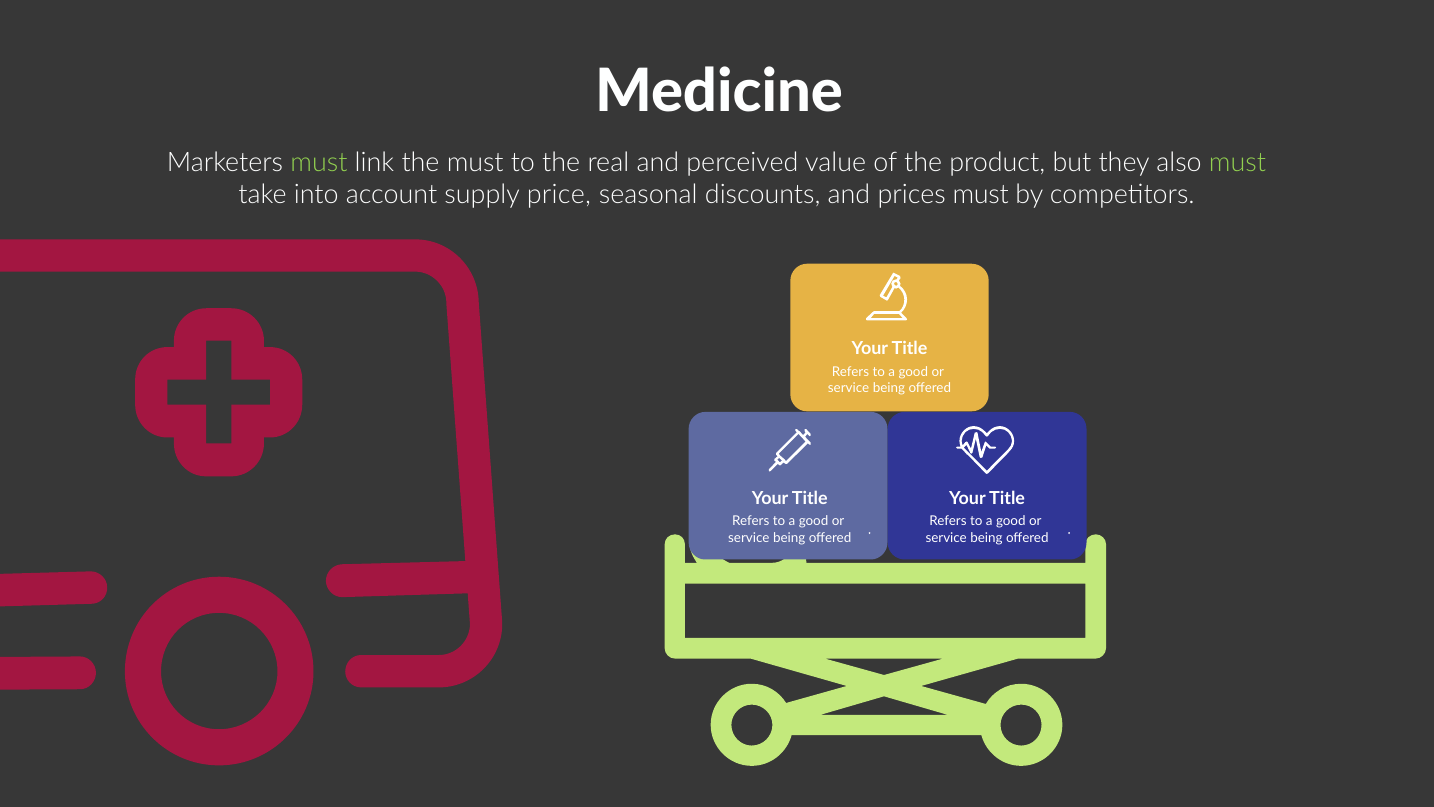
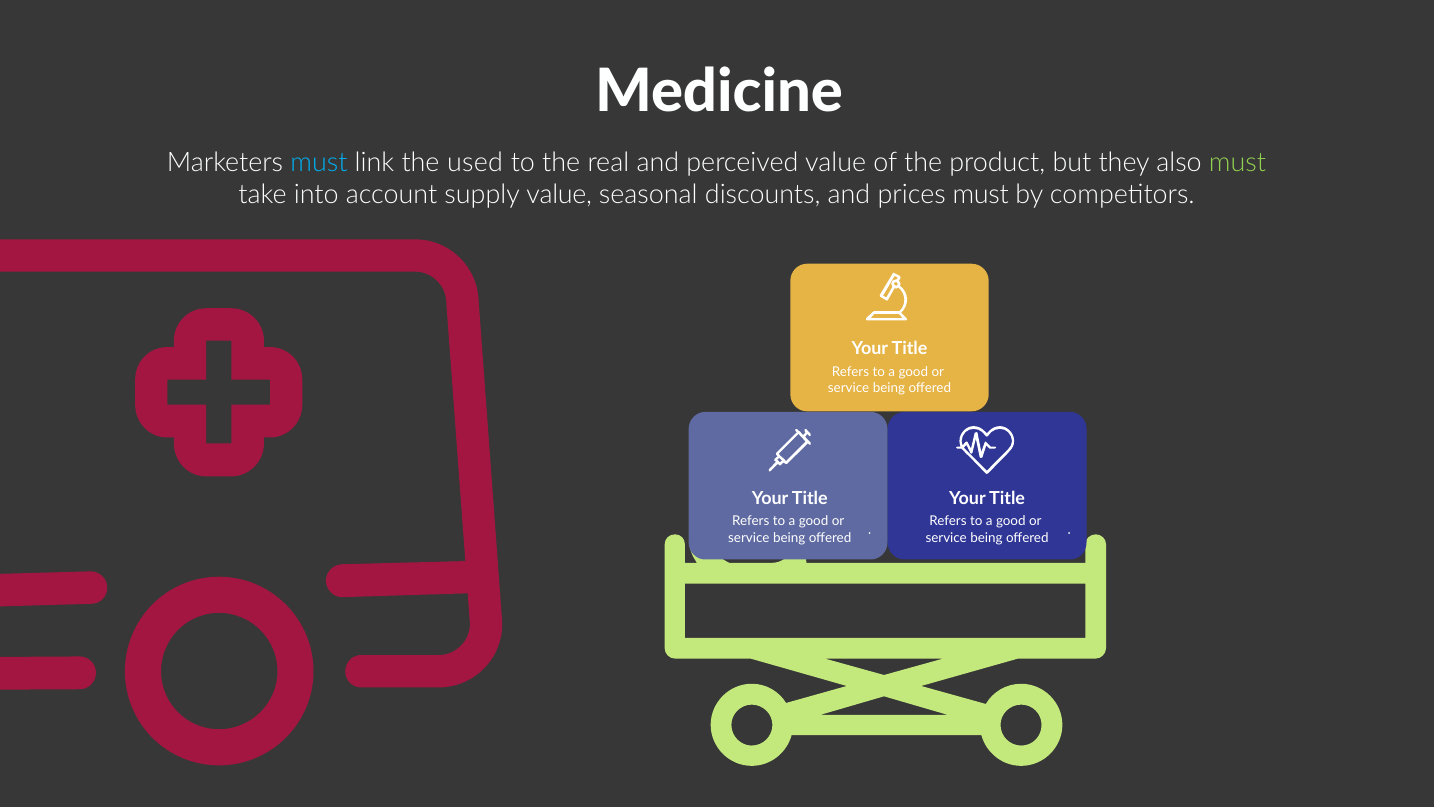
must colour: light green -> light blue (319, 163)
the must: must -> used (475, 163)
supply price: price -> value (559, 195)
